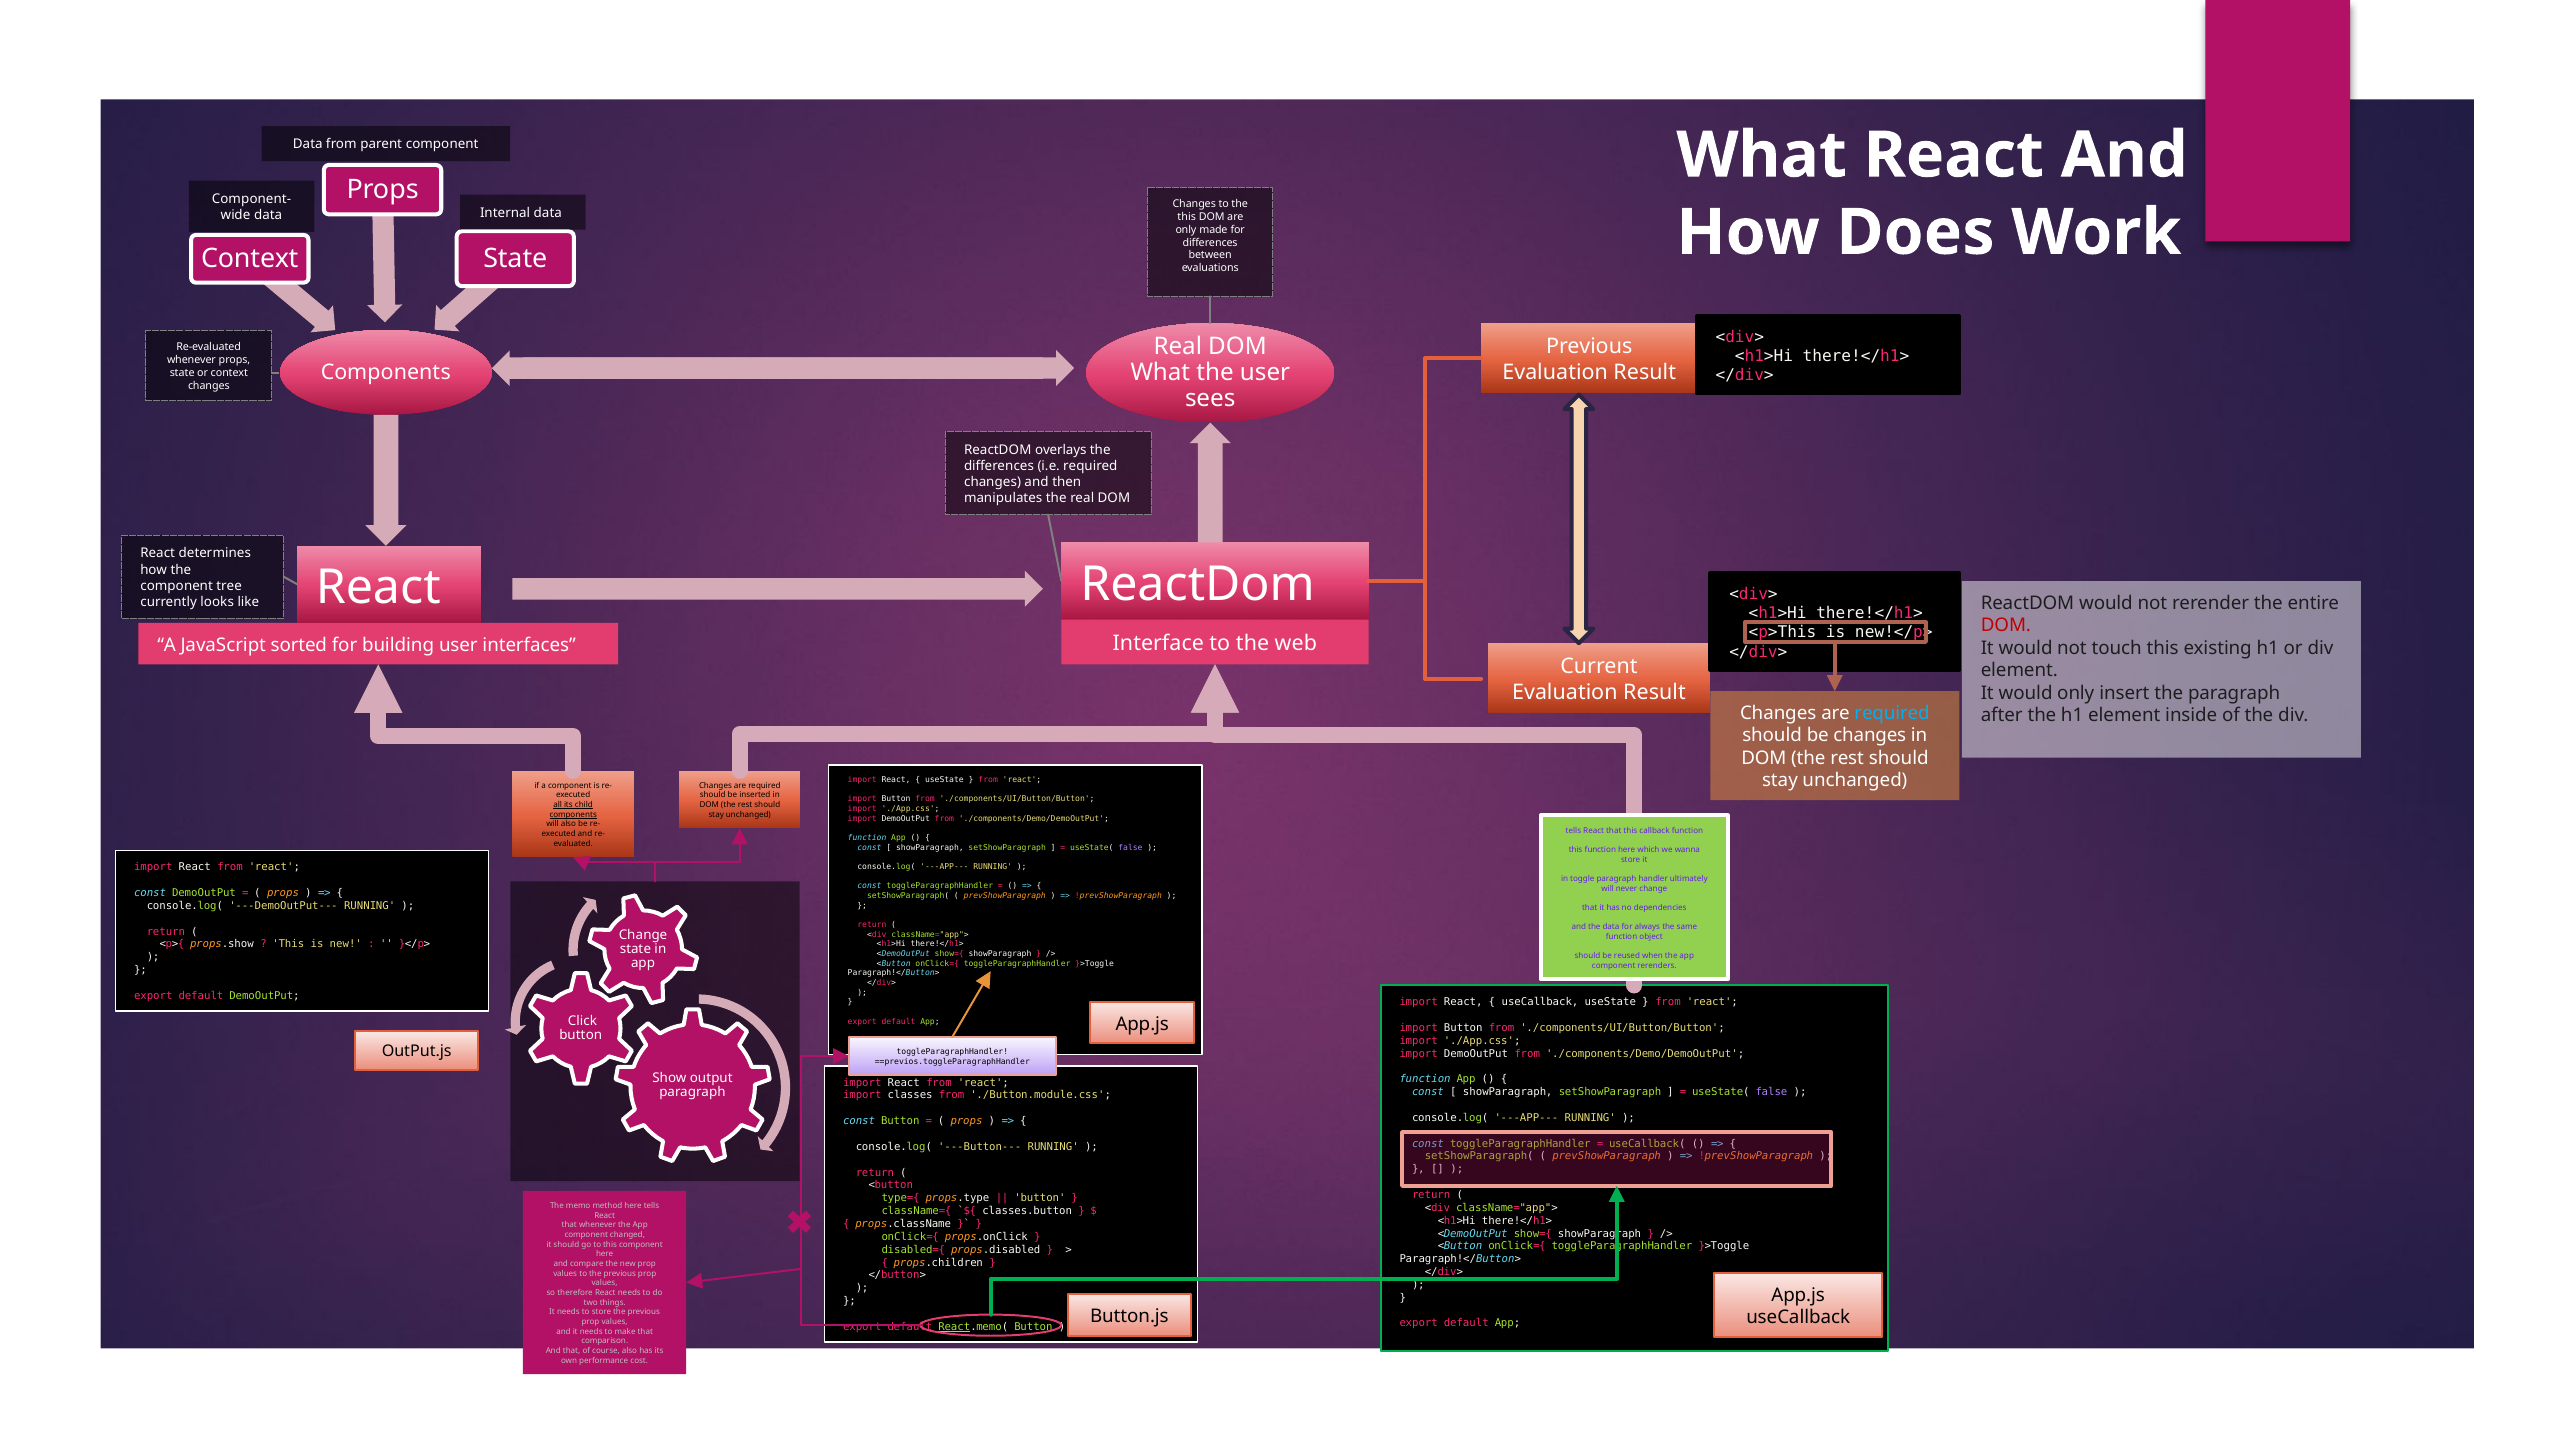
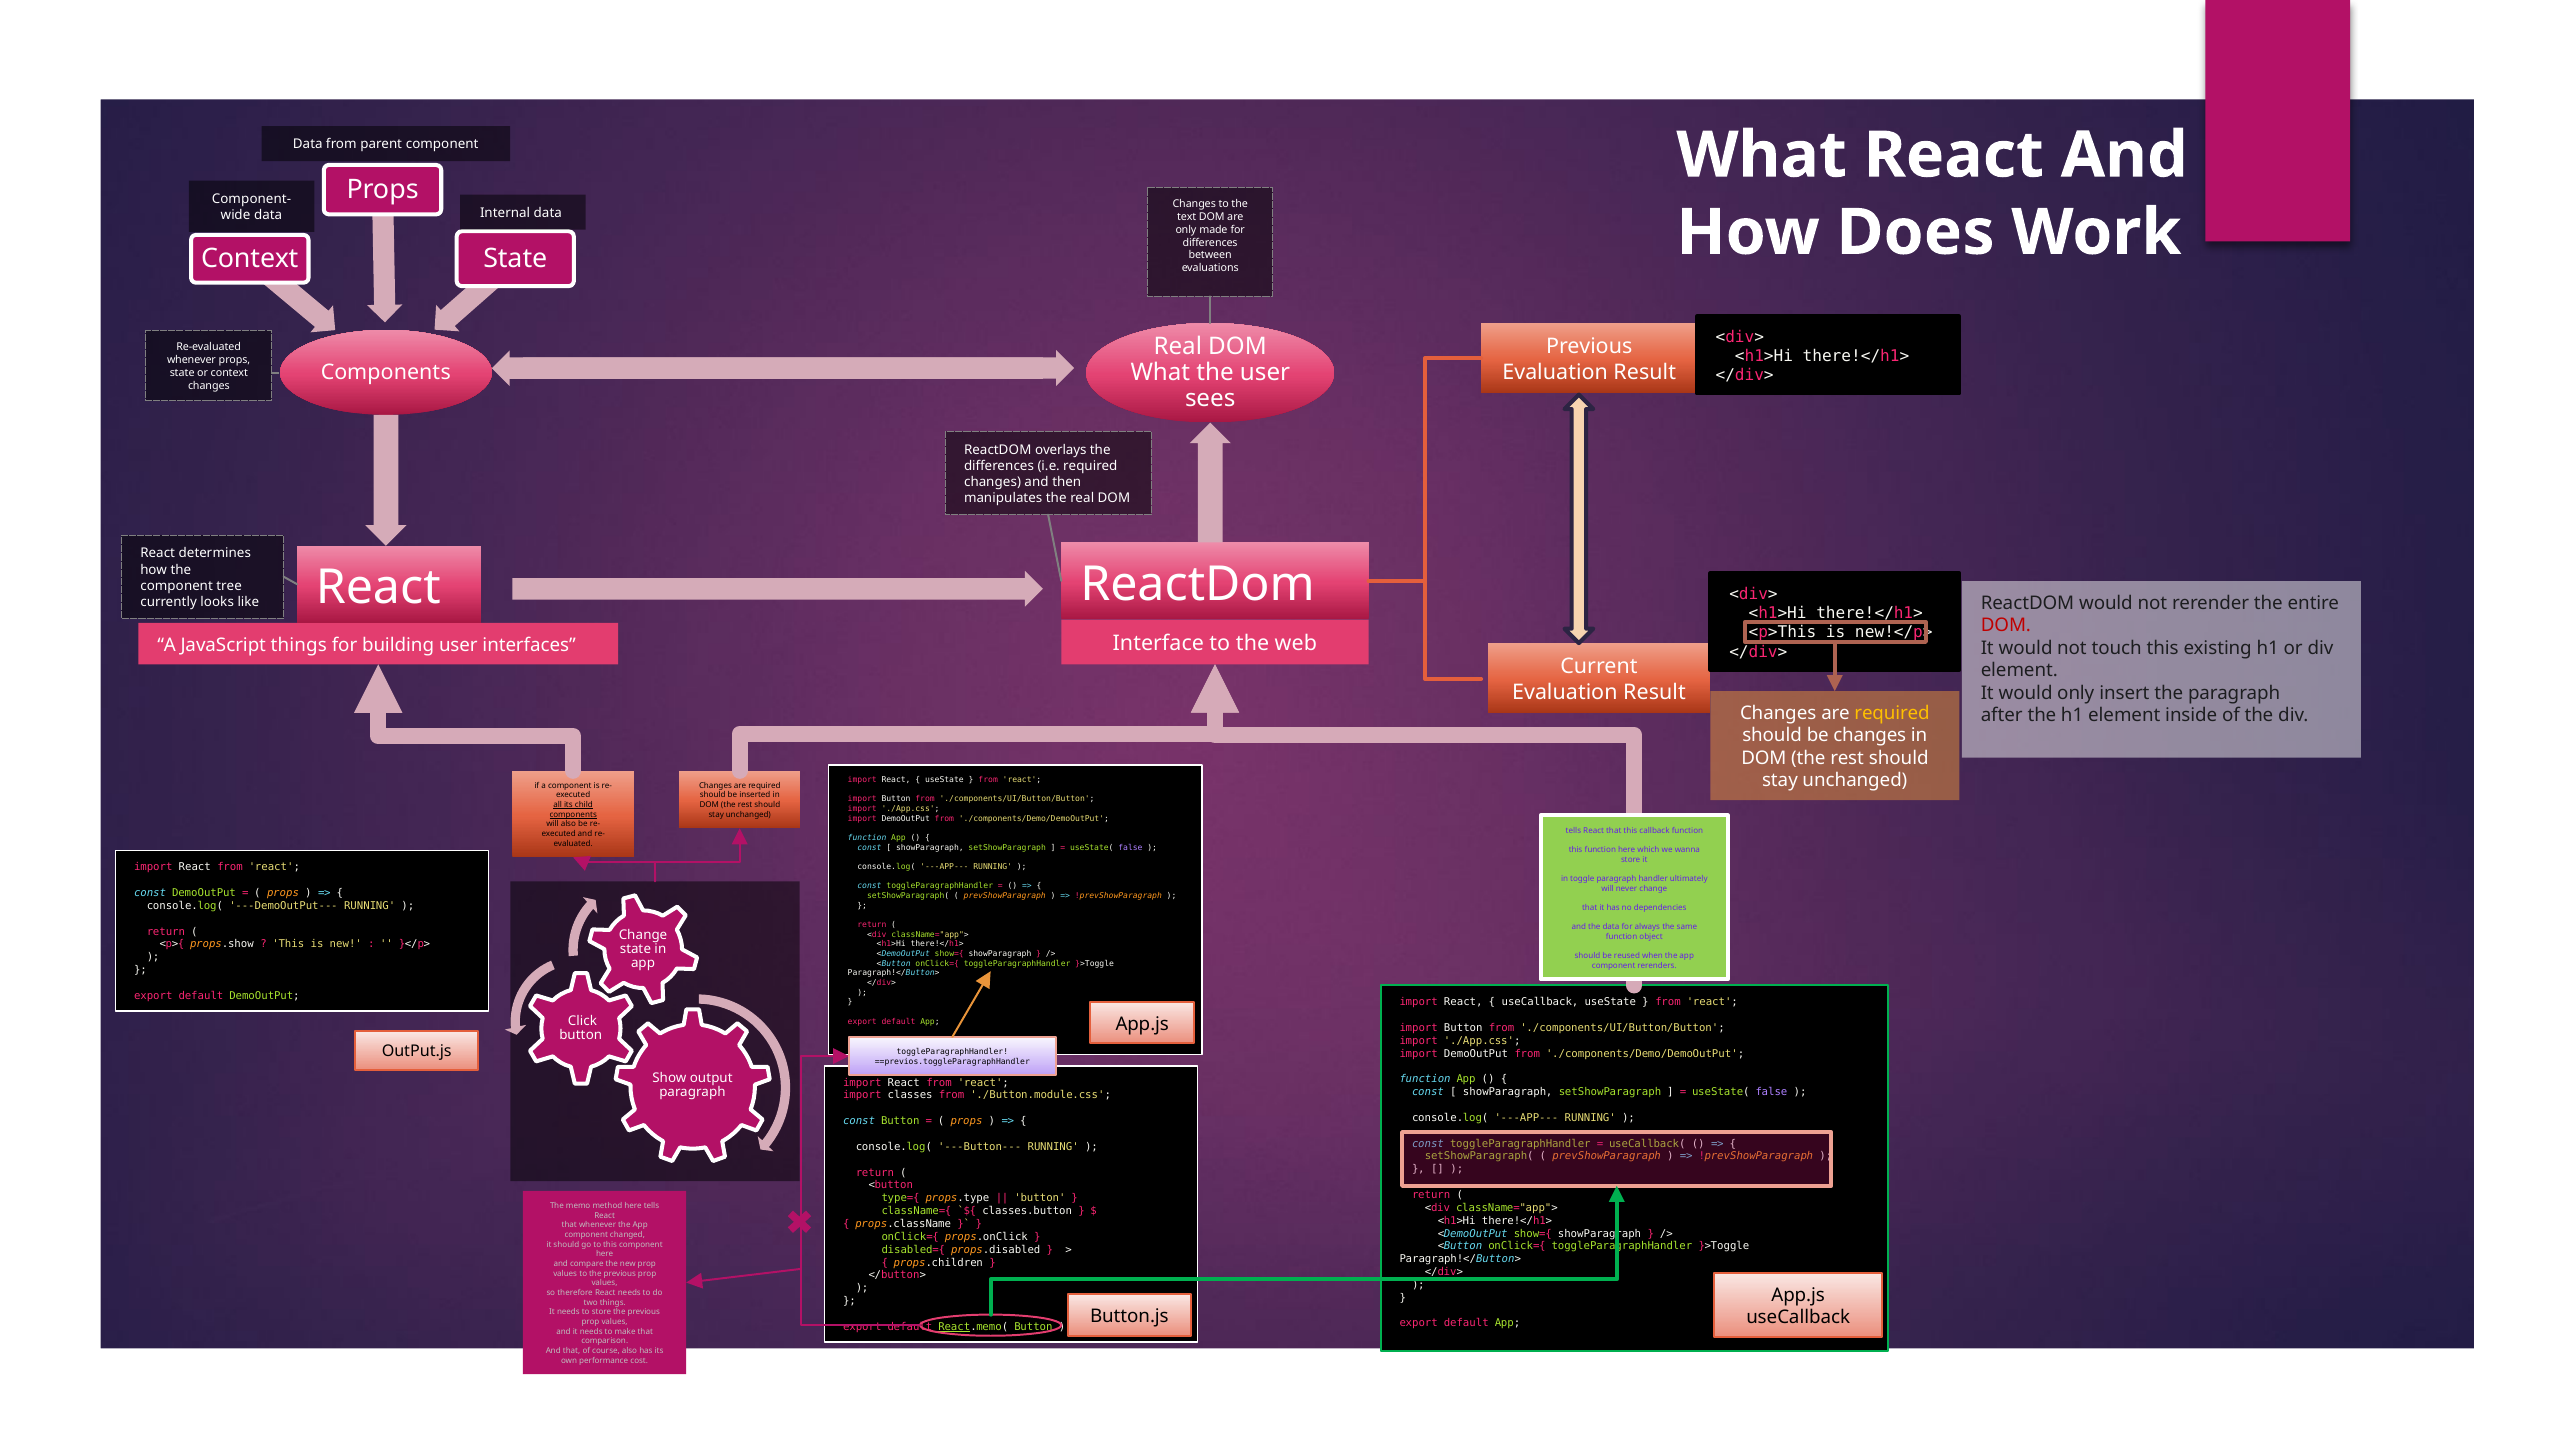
this: this -> text (1187, 217)
JavaScript sorted: sorted -> things (299, 645)
required colour: light blue -> yellow (1892, 713)
